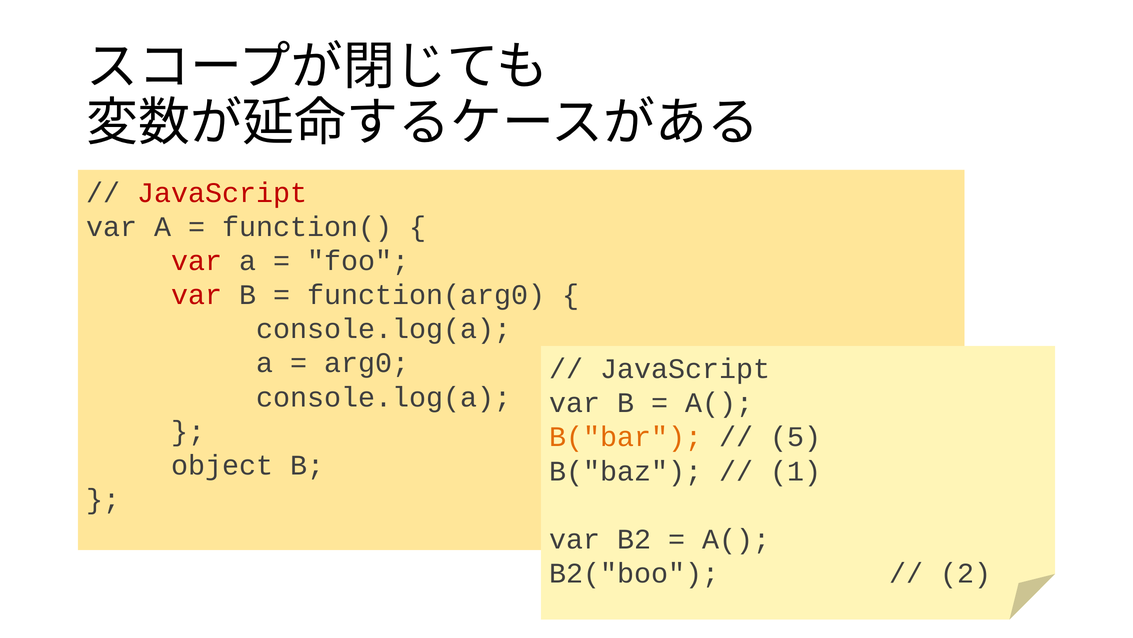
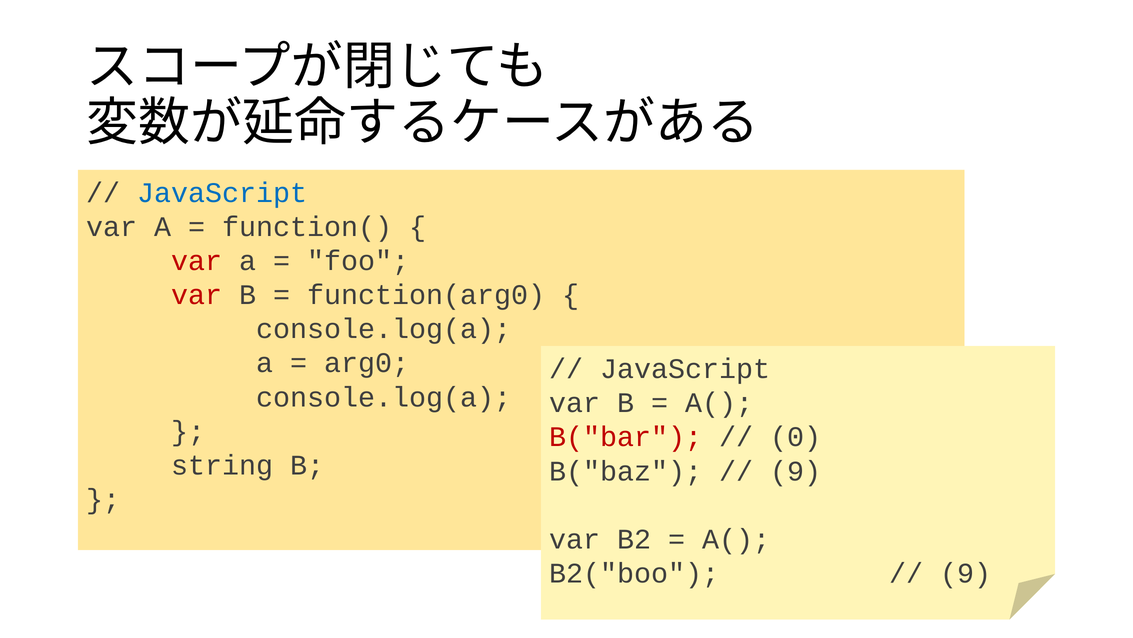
JavaScript colour: red -> blue (222, 193)
B("bar colour: orange -> red (626, 437)
5: 5 -> 0 (796, 437)
object: object -> string (222, 465)
1: 1 -> 9 (796, 471)
2: 2 -> 9 (966, 573)
